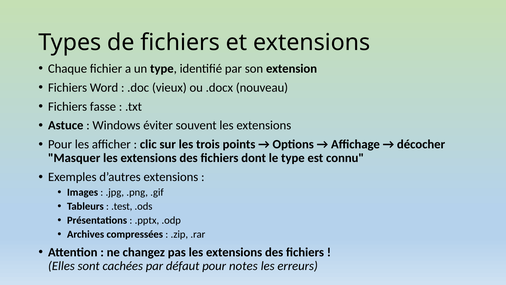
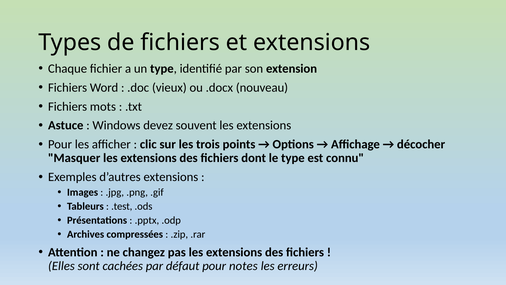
fasse: fasse -> mots (103, 106)
éviter: éviter -> devez (158, 125)
